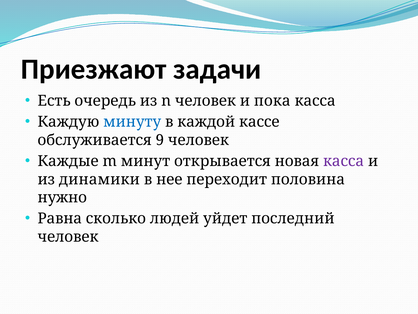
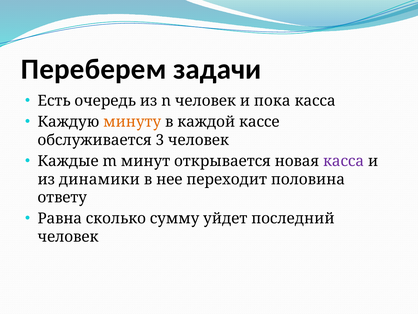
Приезжают: Приезжают -> Переберем (94, 69)
минуту colour: blue -> orange (132, 122)
9: 9 -> 3 (160, 140)
нужно: нужно -> ответу (62, 197)
людей: людей -> сумму (175, 218)
